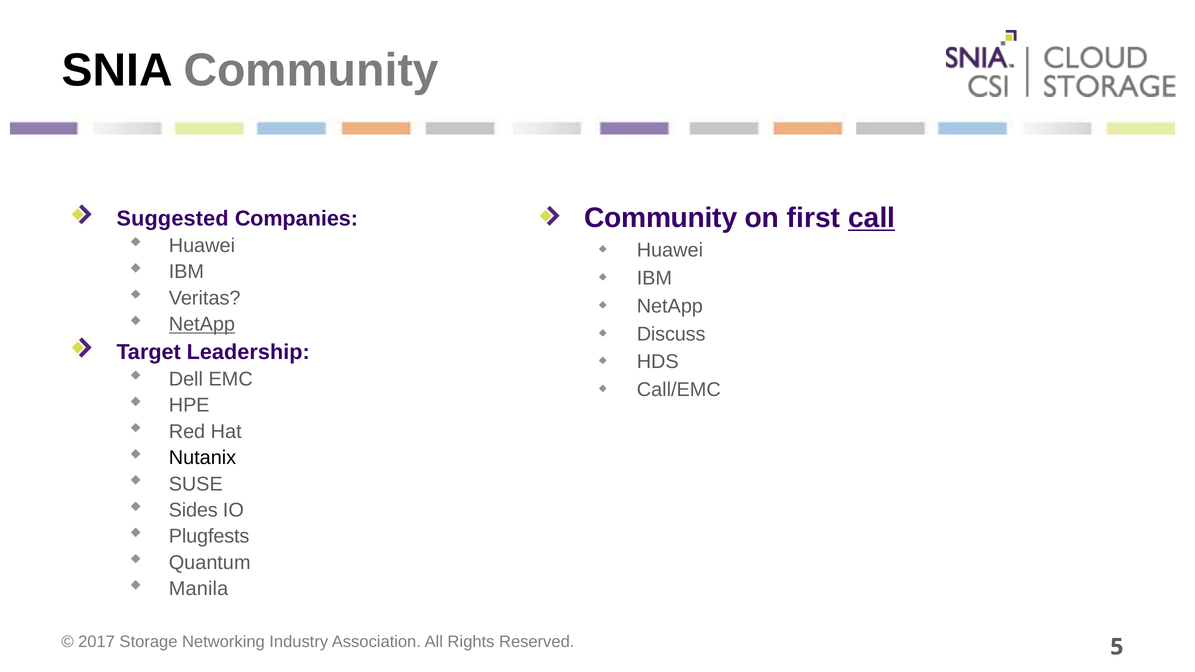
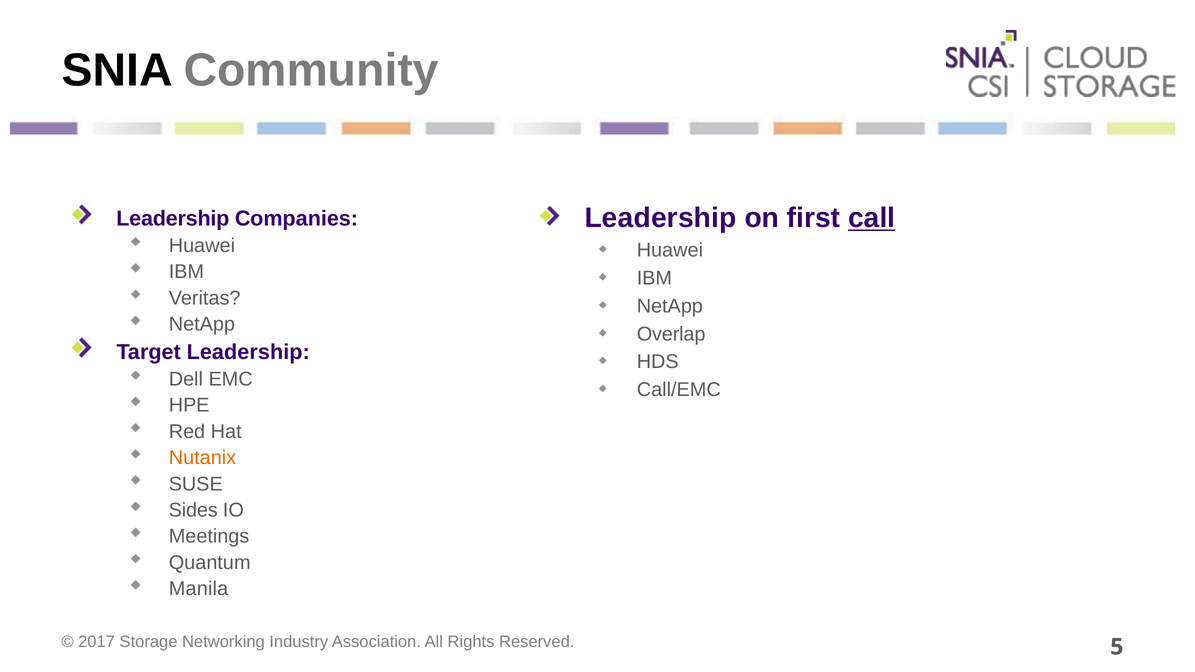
Community: Community -> Leadership (661, 218)
Suggested: Suggested -> Leadership (173, 219)
NetApp underline: present -> none (202, 324)
Discuss: Discuss -> Overlap (671, 334)
Nutanix colour: black -> orange (202, 458)
Plugfests: Plugfests -> Meetings (209, 537)
